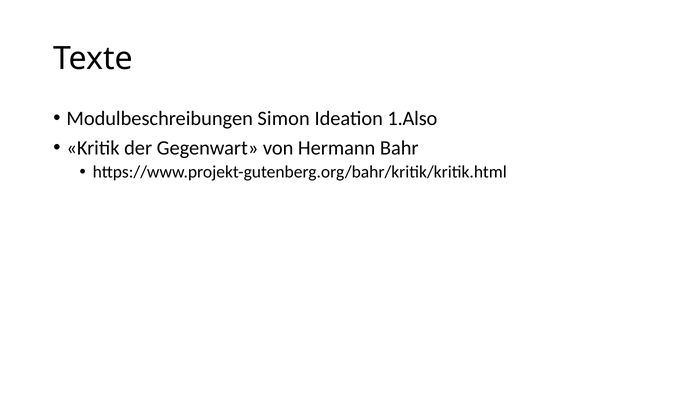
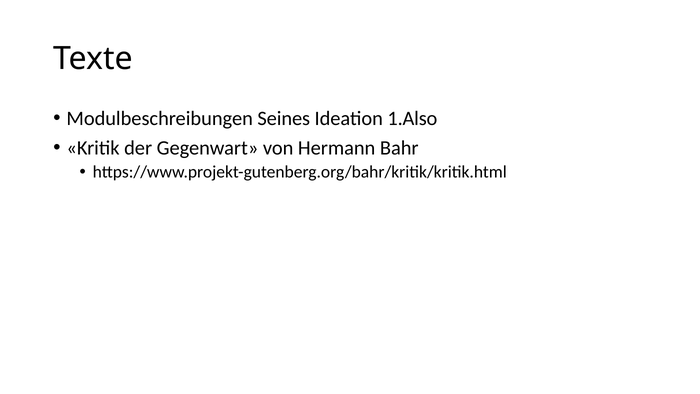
Simon: Simon -> Seines (284, 118)
